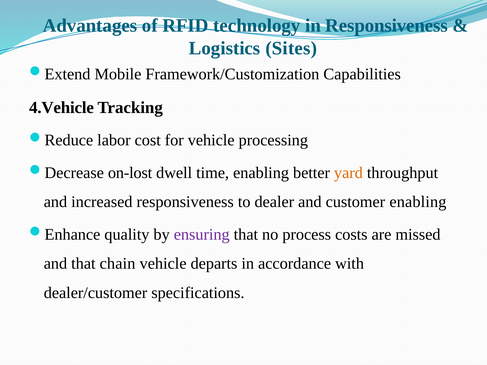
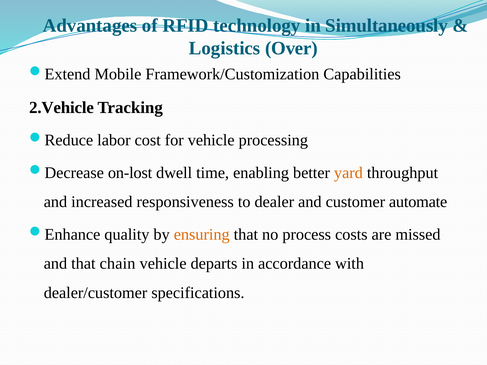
in Responsiveness: Responsiveness -> Simultaneously (387, 26)
Sites: Sites -> Over (291, 48)
4.Vehicle: 4.Vehicle -> 2.Vehicle (61, 108)
customer enabling: enabling -> automate (418, 202)
ensuring colour: purple -> orange (202, 235)
